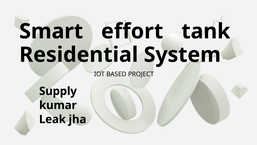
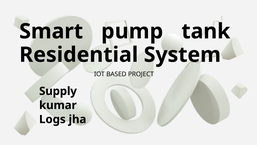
effort: effort -> pump (132, 31)
Leak: Leak -> Logs (52, 119)
